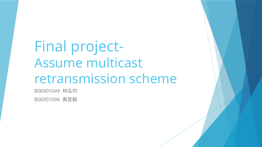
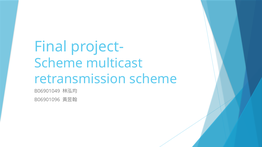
Assume: Assume -> Scheme (59, 63)
